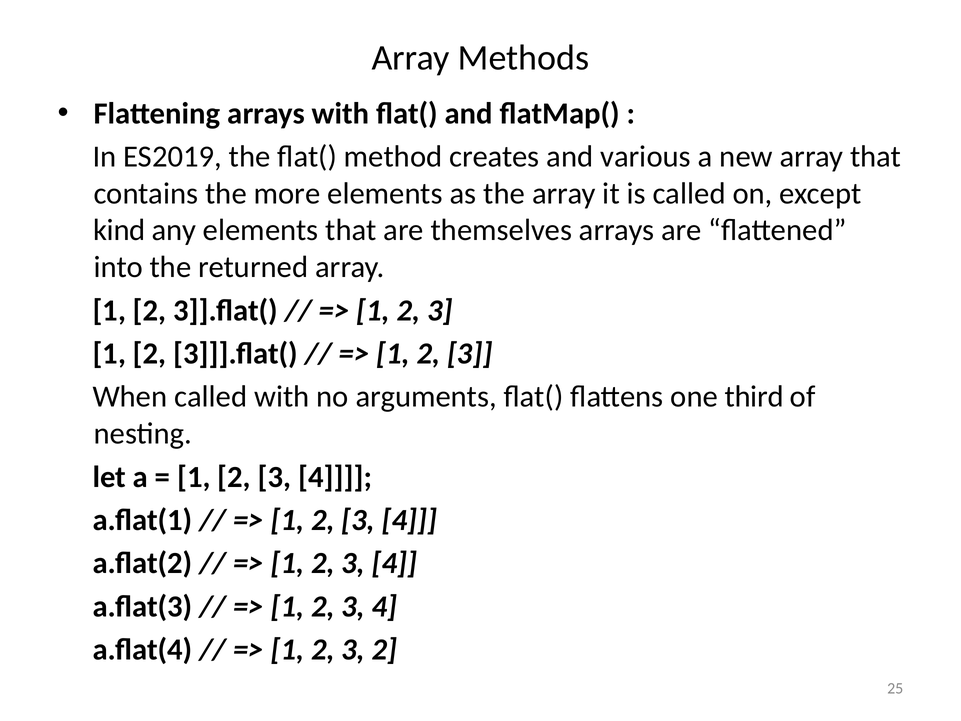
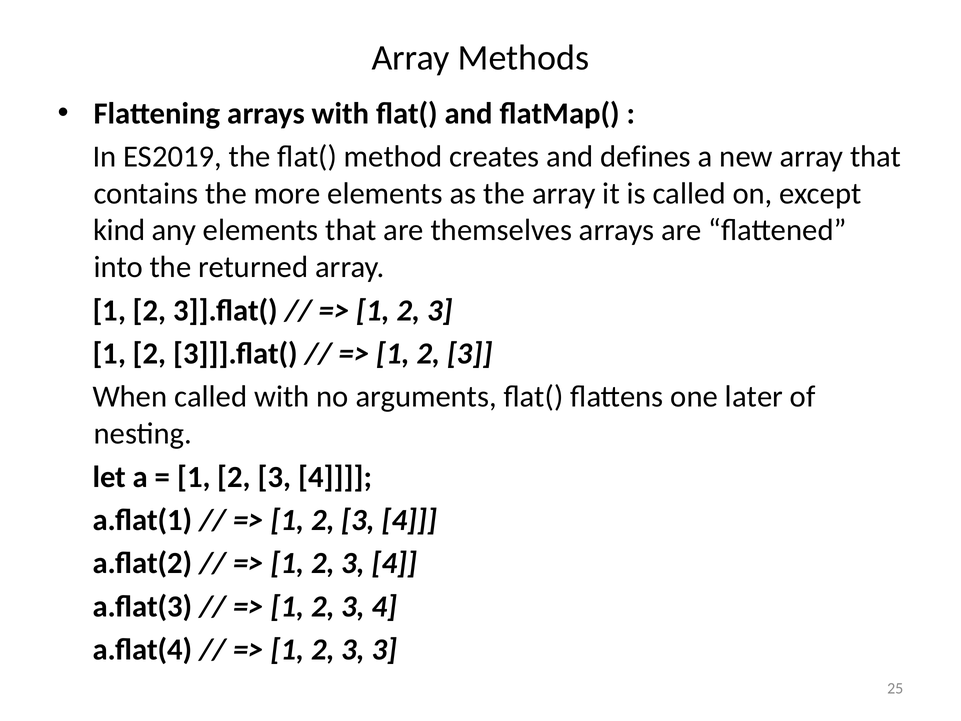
various: various -> defines (646, 157)
third: third -> later (754, 397)
3 2: 2 -> 3 (384, 650)
